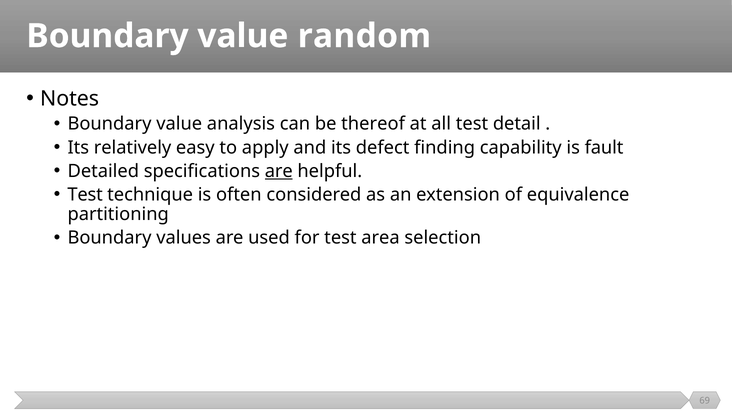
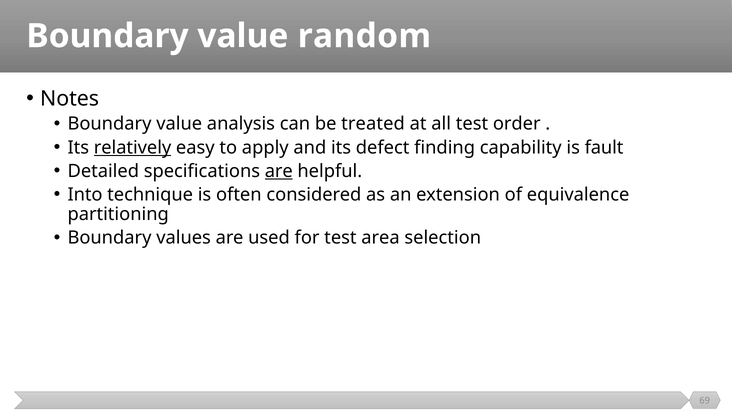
thereof: thereof -> treated (373, 124)
detail: detail -> order (517, 124)
relatively underline: none -> present (133, 147)
Test: Test -> Into (85, 194)
